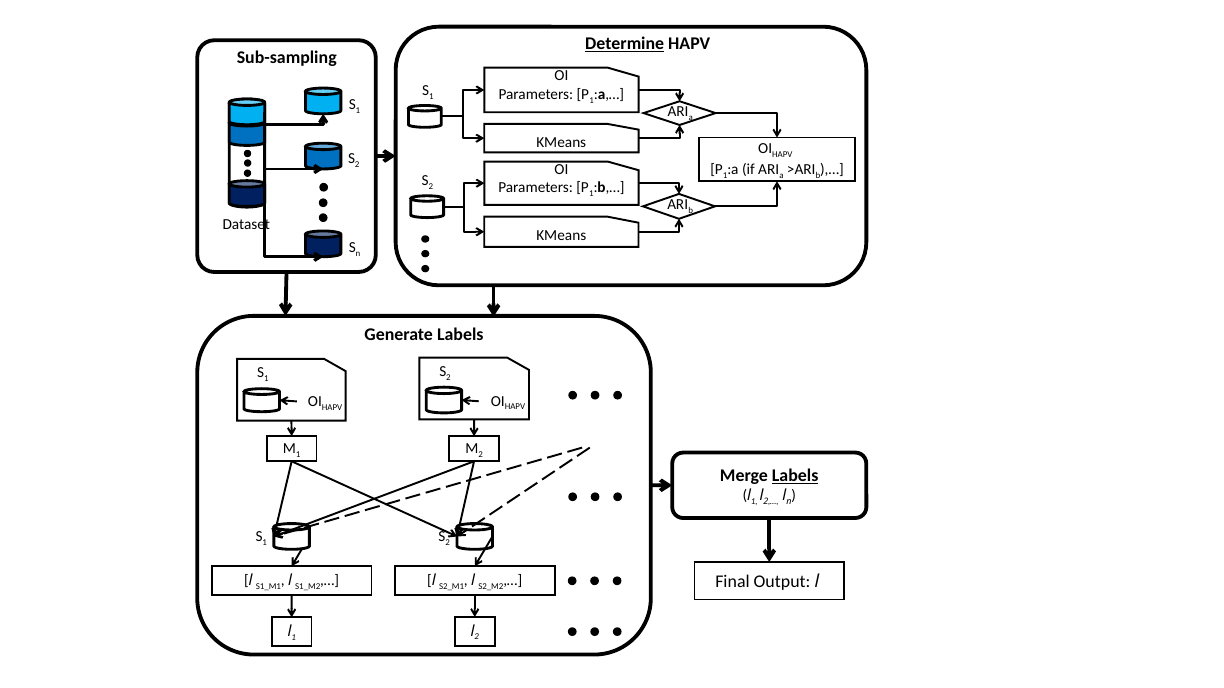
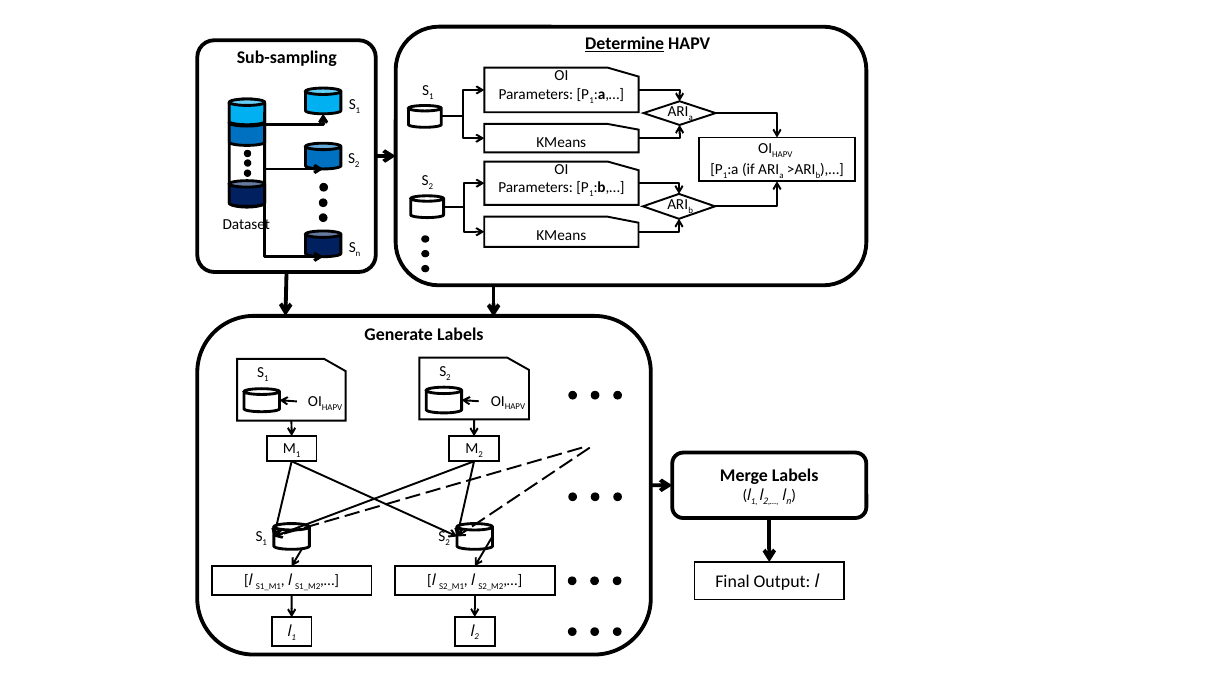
Labels underline: present -> none (795, 476)
